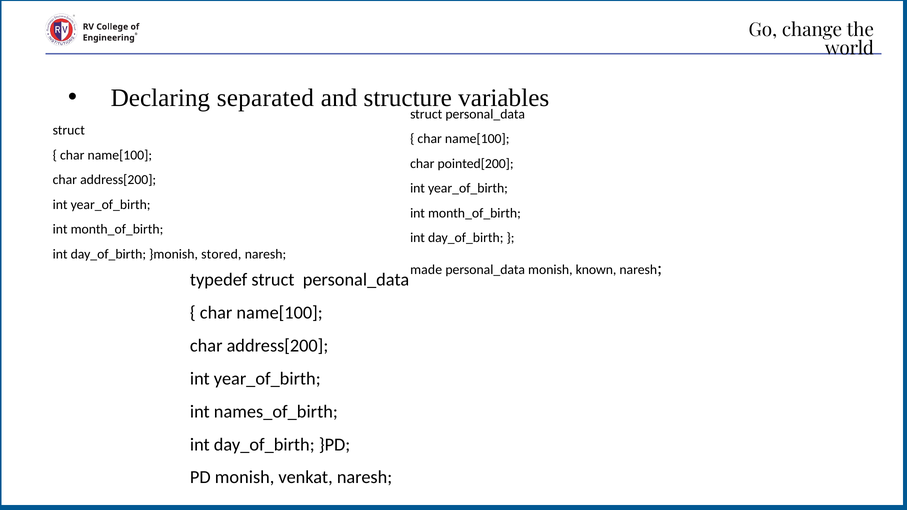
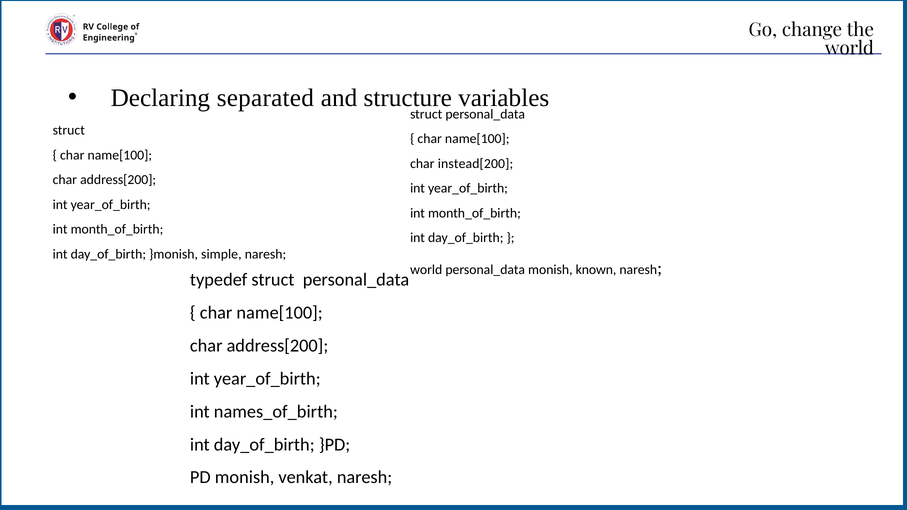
pointed[200: pointed[200 -> instead[200 (475, 164)
stored: stored -> simple (221, 254)
made: made -> world (426, 270)
